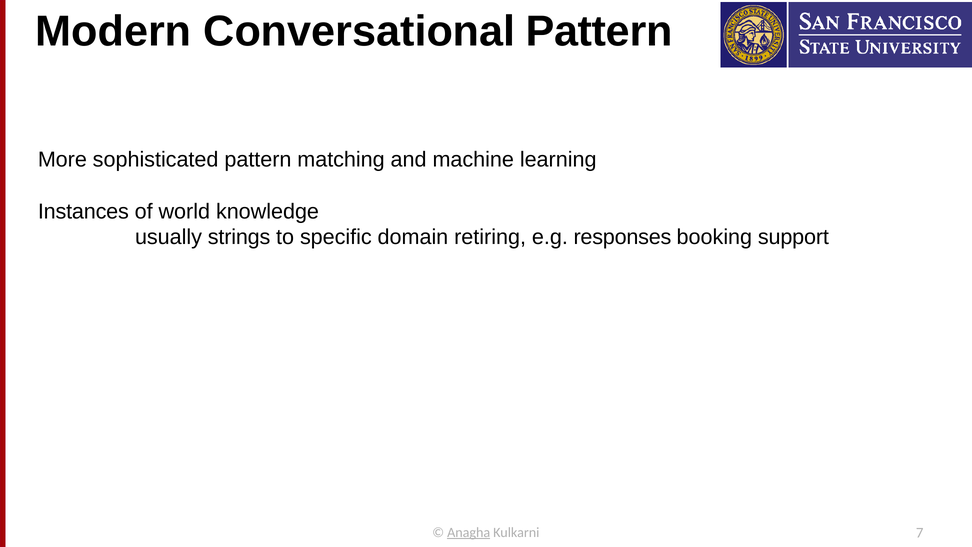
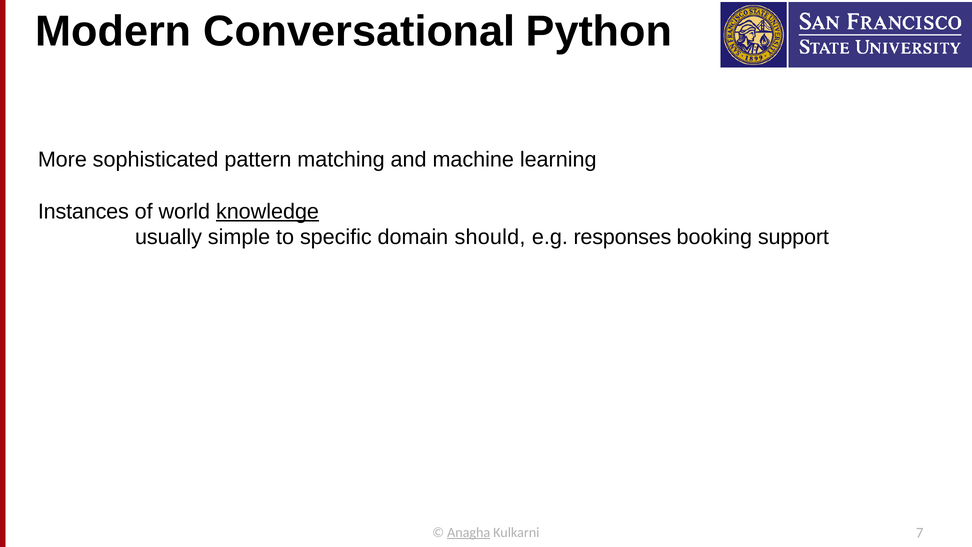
Conversational Pattern: Pattern -> Python (599, 31)
knowledge underline: none -> present (267, 211)
strings: strings -> simple (239, 237)
retiring: retiring -> should (490, 237)
